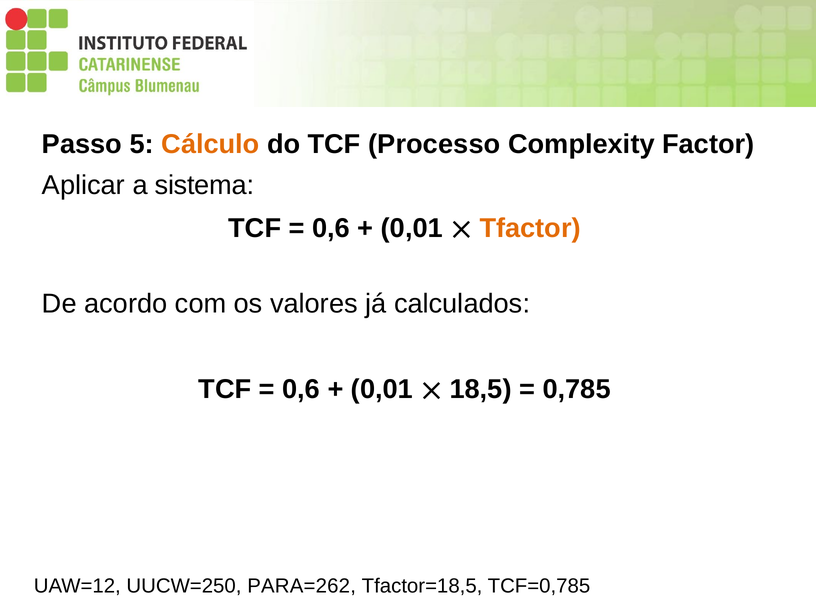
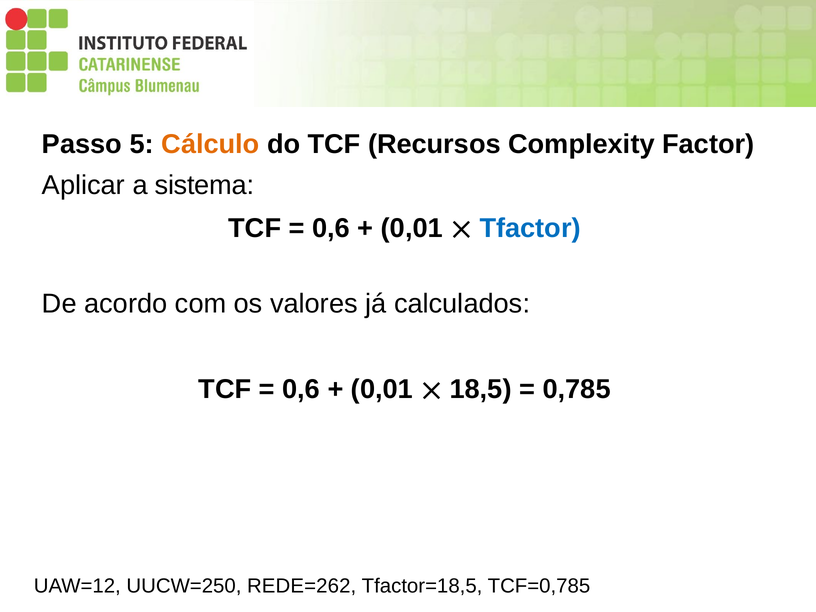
Processo: Processo -> Recursos (434, 144)
Tfactor colour: orange -> blue (530, 228)
PARA=262: PARA=262 -> REDE=262 (302, 586)
